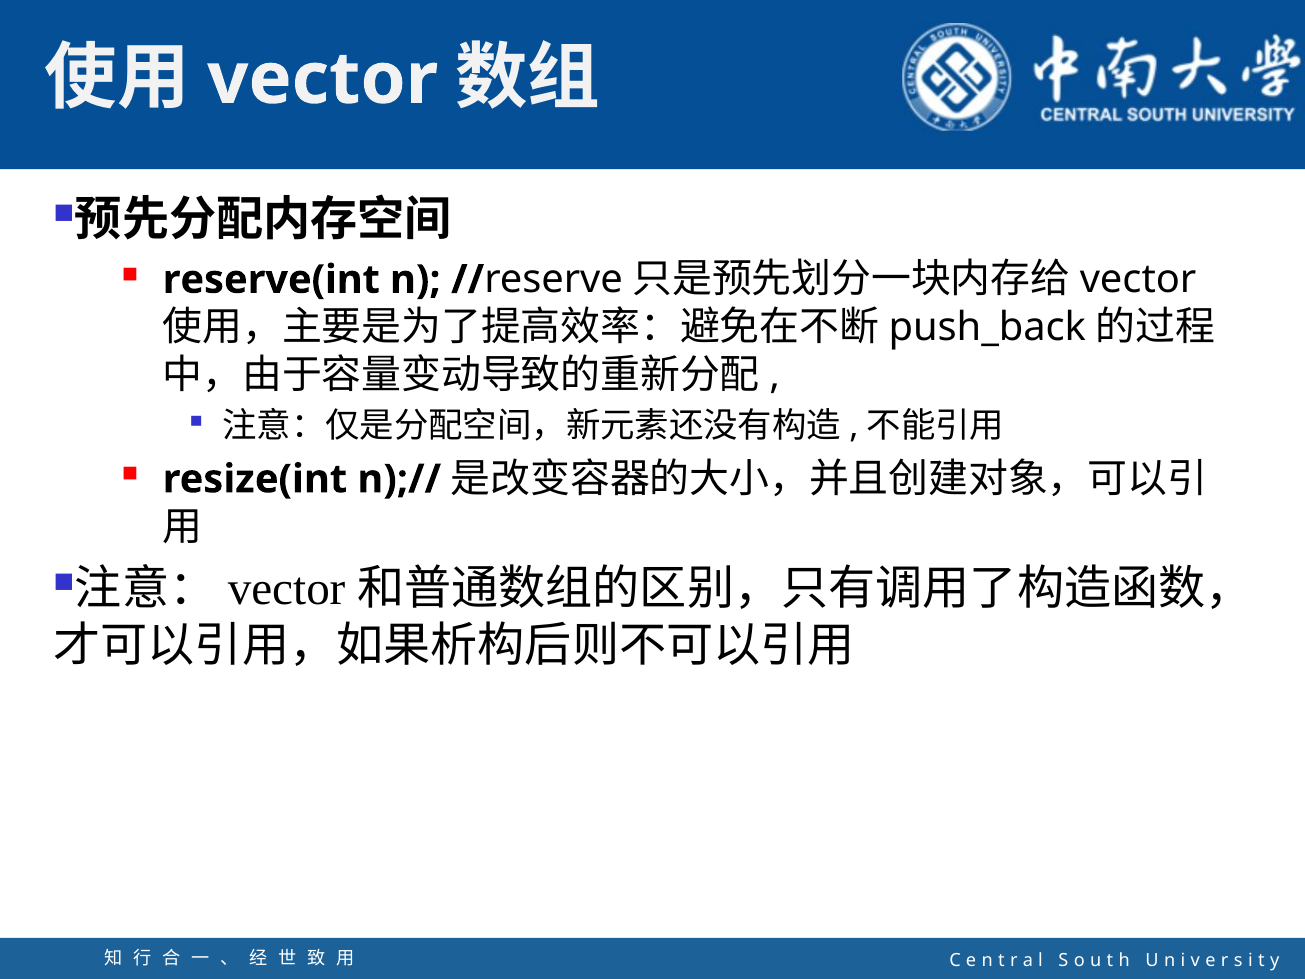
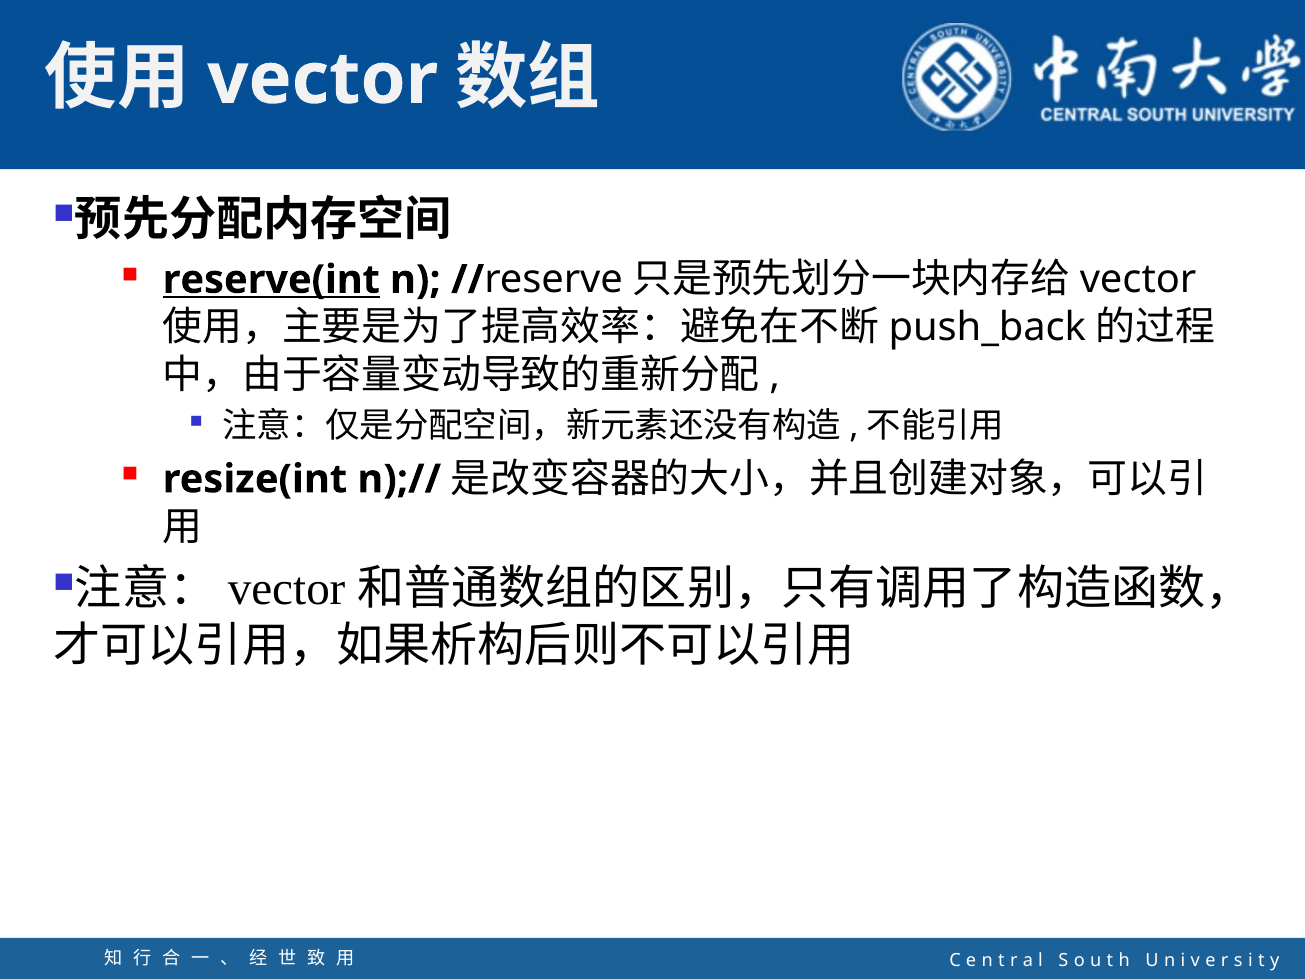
reserve(int underline: none -> present (271, 280)
